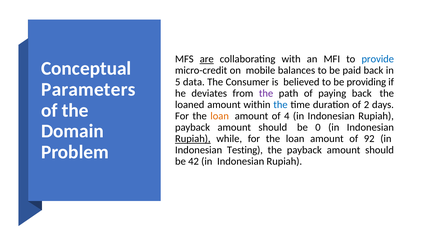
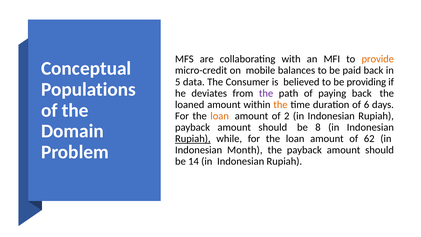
are underline: present -> none (207, 59)
provide colour: blue -> orange (378, 59)
Parameters: Parameters -> Populations (88, 89)
the colour: blue -> orange (281, 105)
2: 2 -> 6 (367, 105)
4: 4 -> 2 (287, 116)
0: 0 -> 8 (318, 127)
92: 92 -> 62 (369, 139)
Testing: Testing -> Month (245, 150)
42: 42 -> 14 (194, 161)
